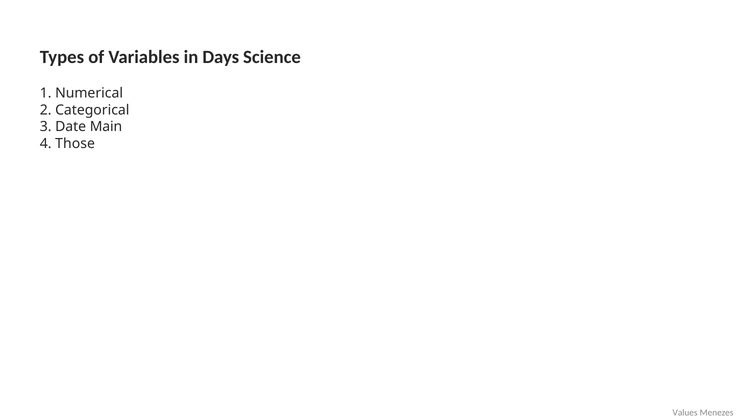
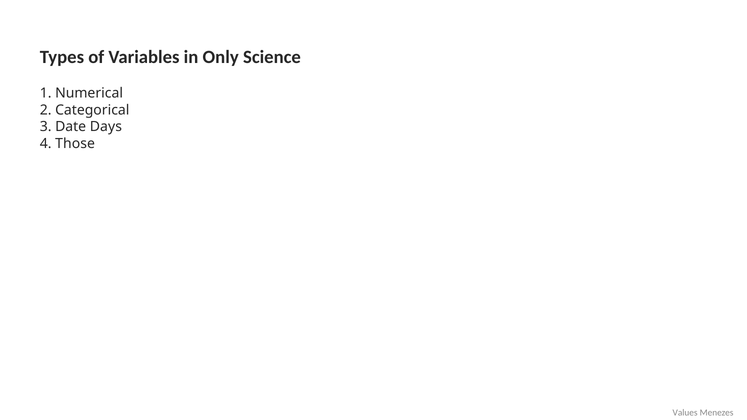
Days: Days -> Only (221, 57)
Main: Main -> Days (106, 127)
